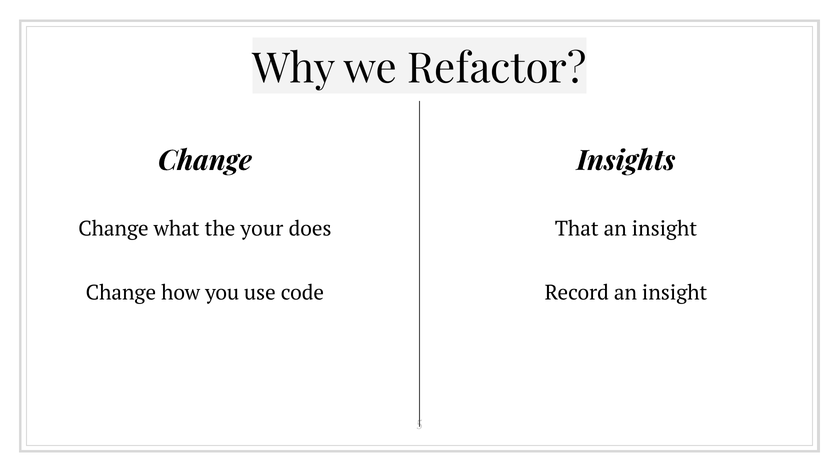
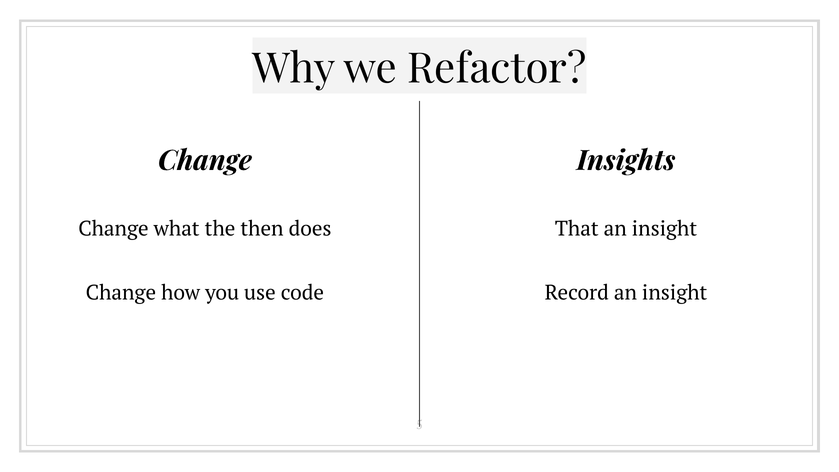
your: your -> then (262, 229)
